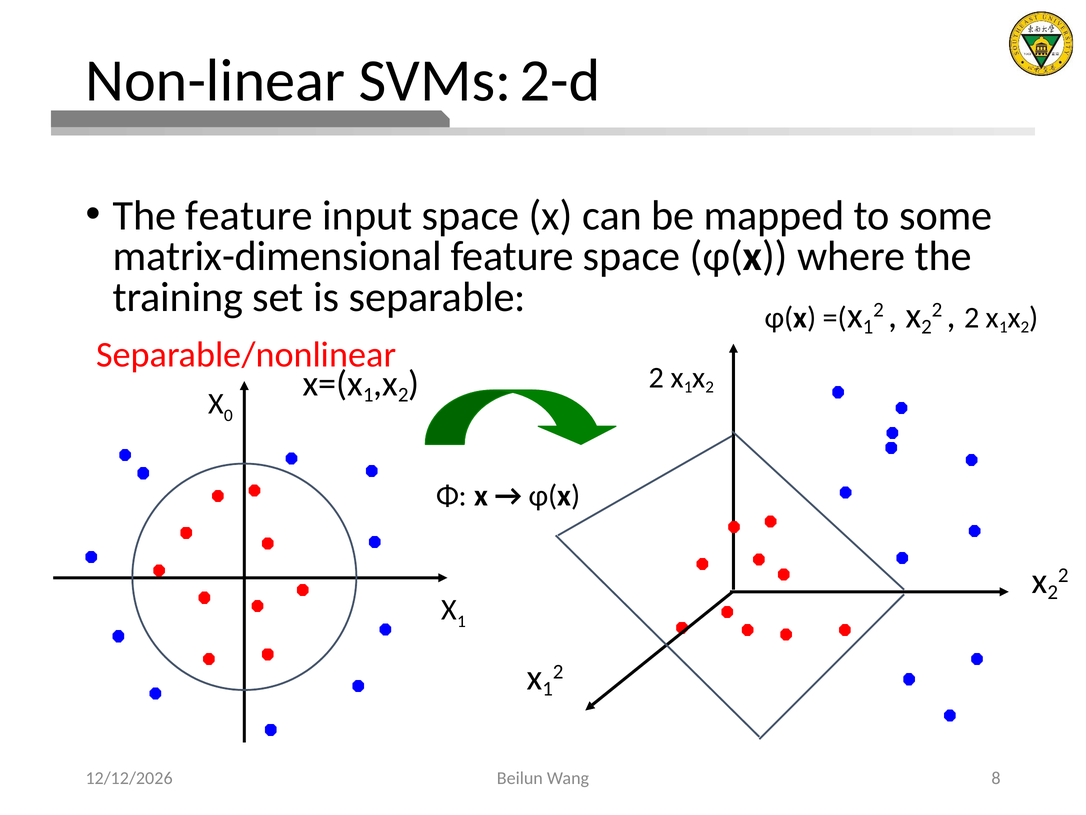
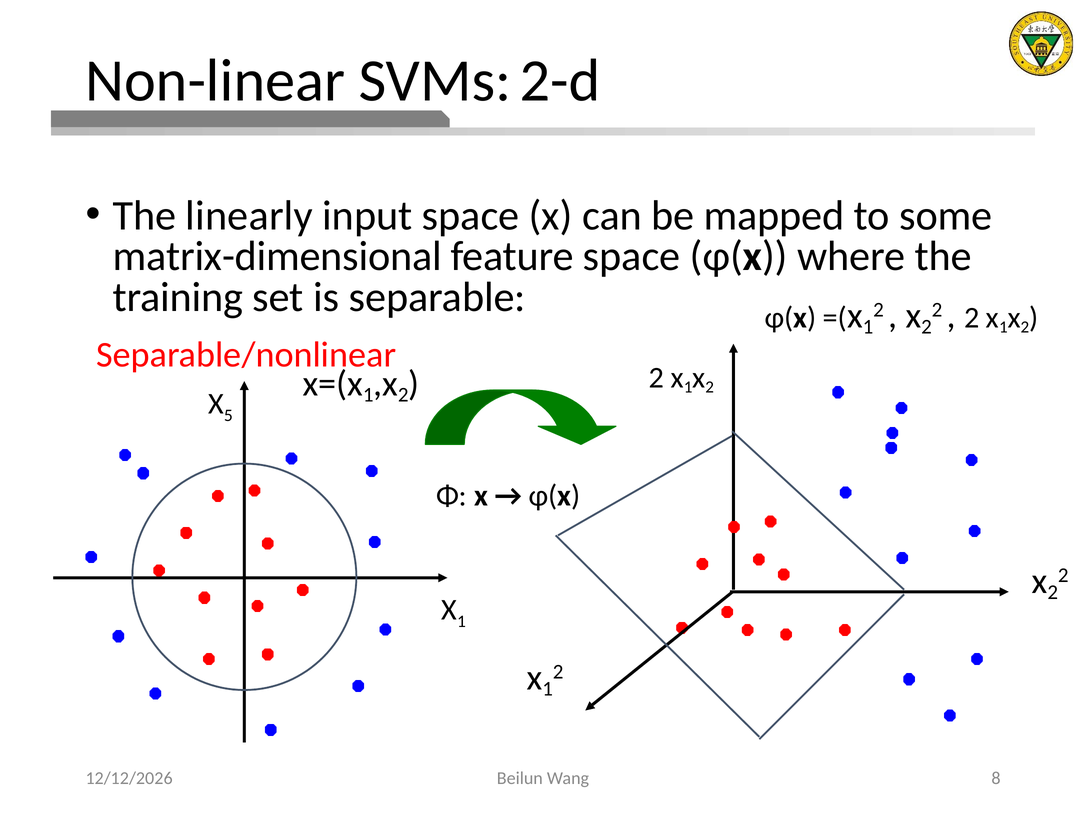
The feature: feature -> linearly (249, 216)
0: 0 -> 5 (228, 415)
